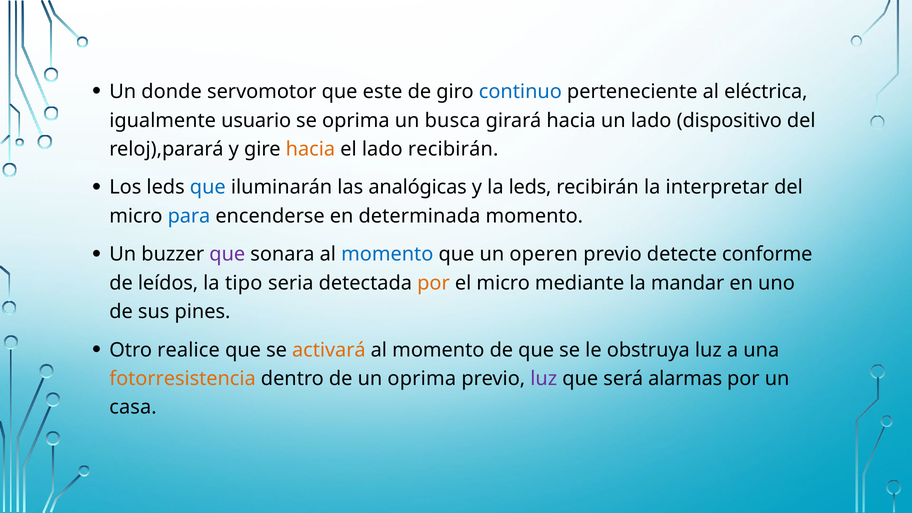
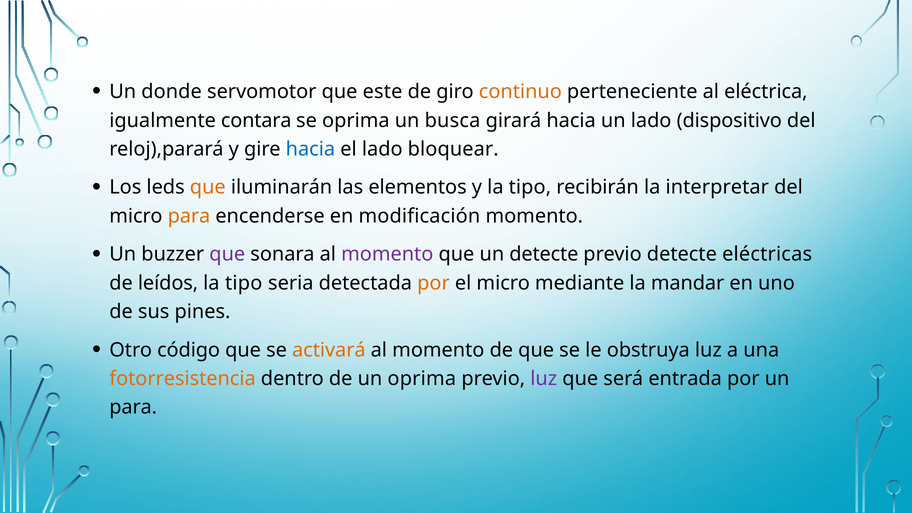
continuo colour: blue -> orange (520, 92)
usuario: usuario -> contara (256, 120)
hacia colour: orange -> blue (310, 149)
lado recibirán: recibirán -> bloquear (453, 149)
que colour: blue -> orange (208, 187)
analógicas: analógicas -> elementos (418, 187)
y la leds: leds -> tipo (530, 187)
para colour: blue -> orange (189, 216)
determinada: determinada -> modificación (419, 216)
momento colour: blue -> purple (387, 254)
un operen: operen -> detecte (544, 254)
conforme: conforme -> eléctricas (767, 254)
realice: realice -> código (189, 350)
alarmas: alarmas -> entrada (685, 379)
casa: casa -> para (133, 407)
